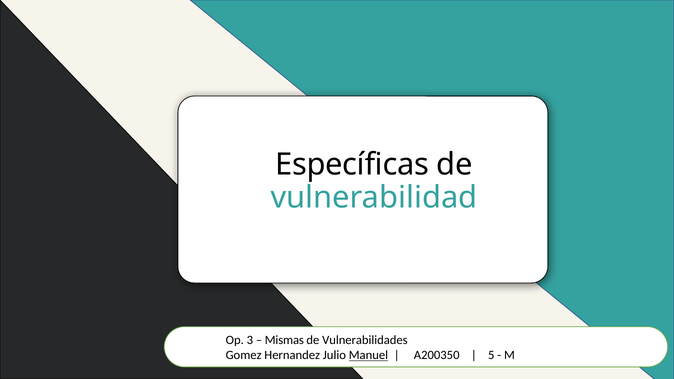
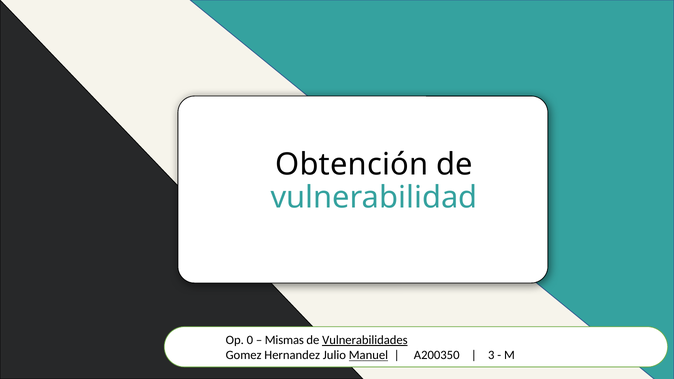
Específicas: Específicas -> Obtención (352, 164)
3: 3 -> 0 (250, 340)
Vulnerabilidades underline: none -> present (365, 340)
5: 5 -> 3 (491, 355)
